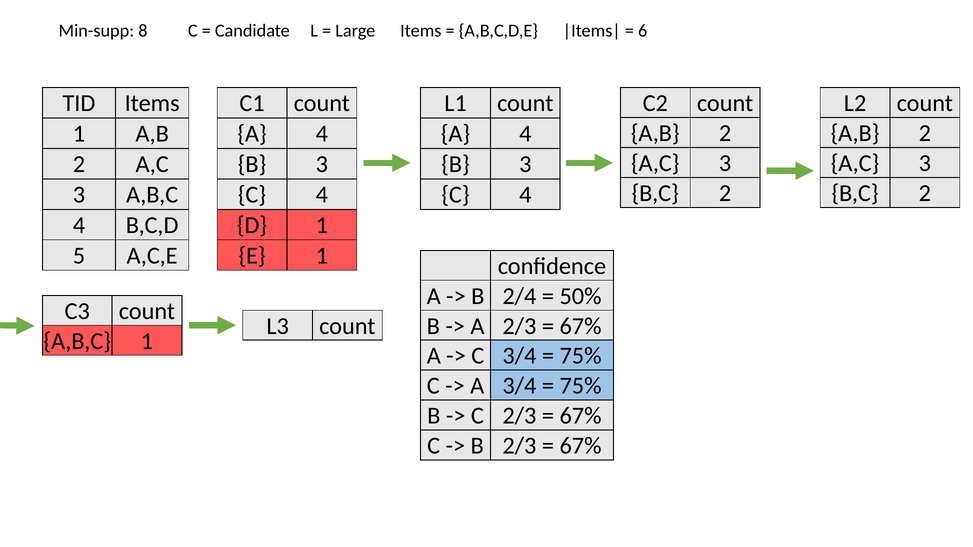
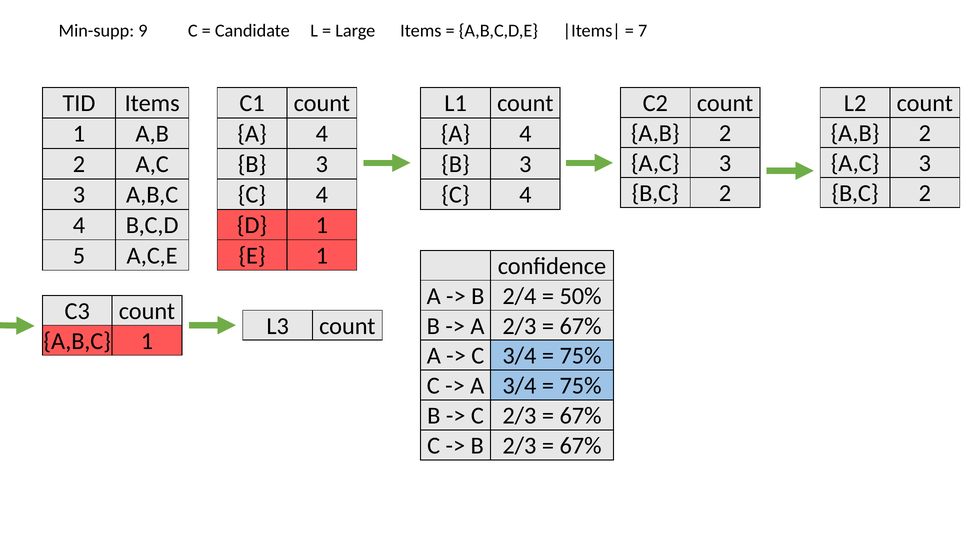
8: 8 -> 9 (143, 31)
6: 6 -> 7 (643, 31)
